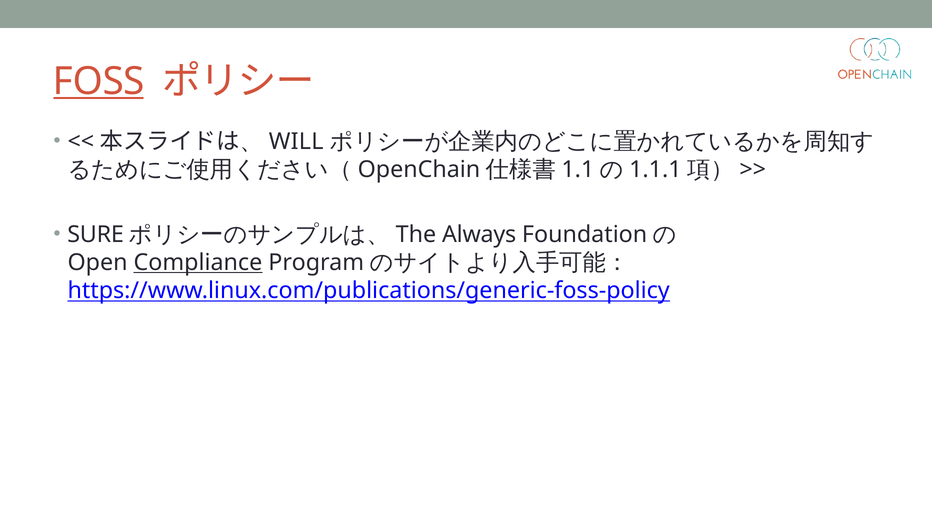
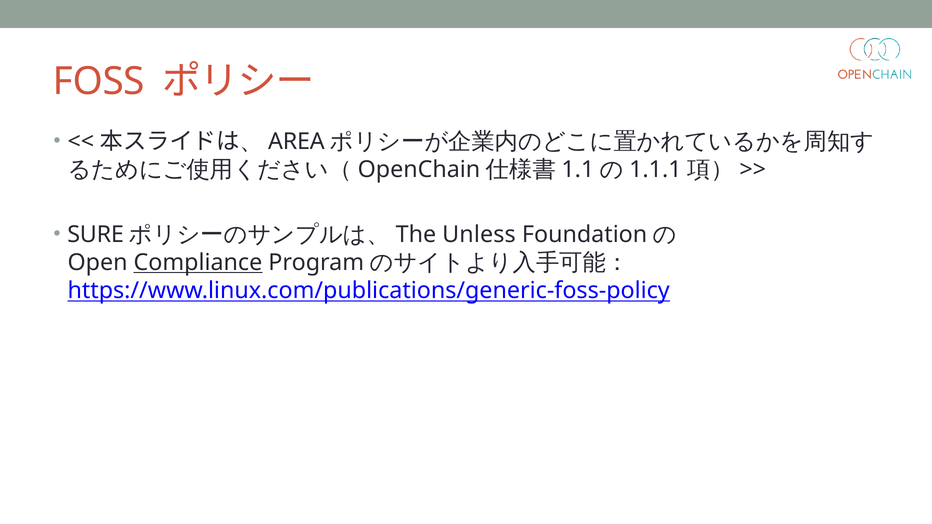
FOSS underline: present -> none (99, 81)
WILL: WILL -> AREA (296, 141)
Always: Always -> Unless (479, 235)
